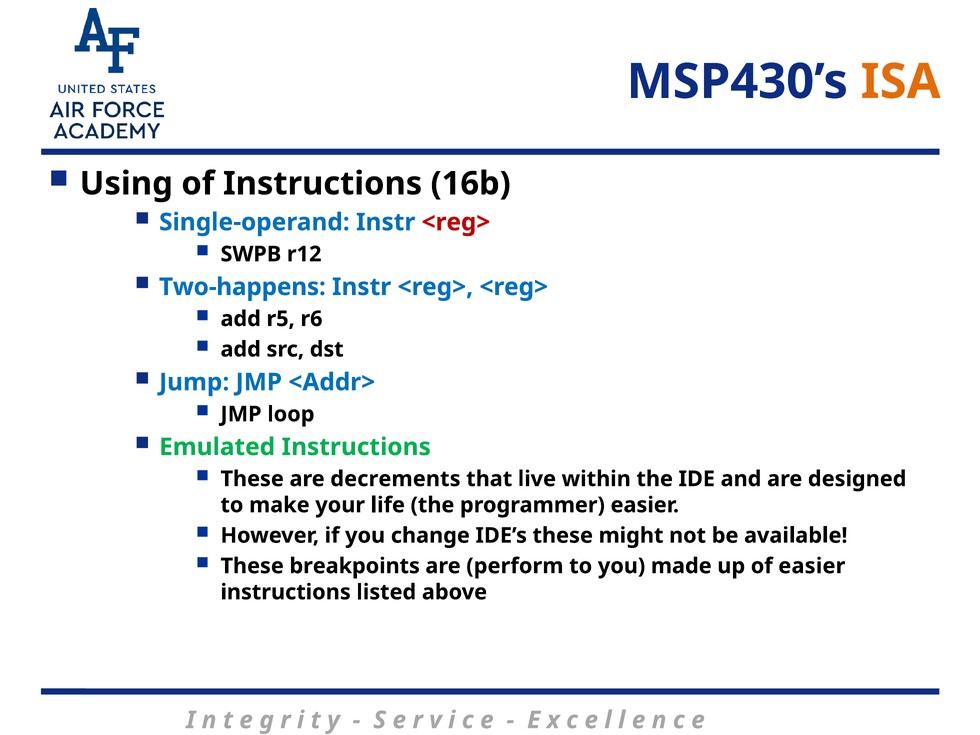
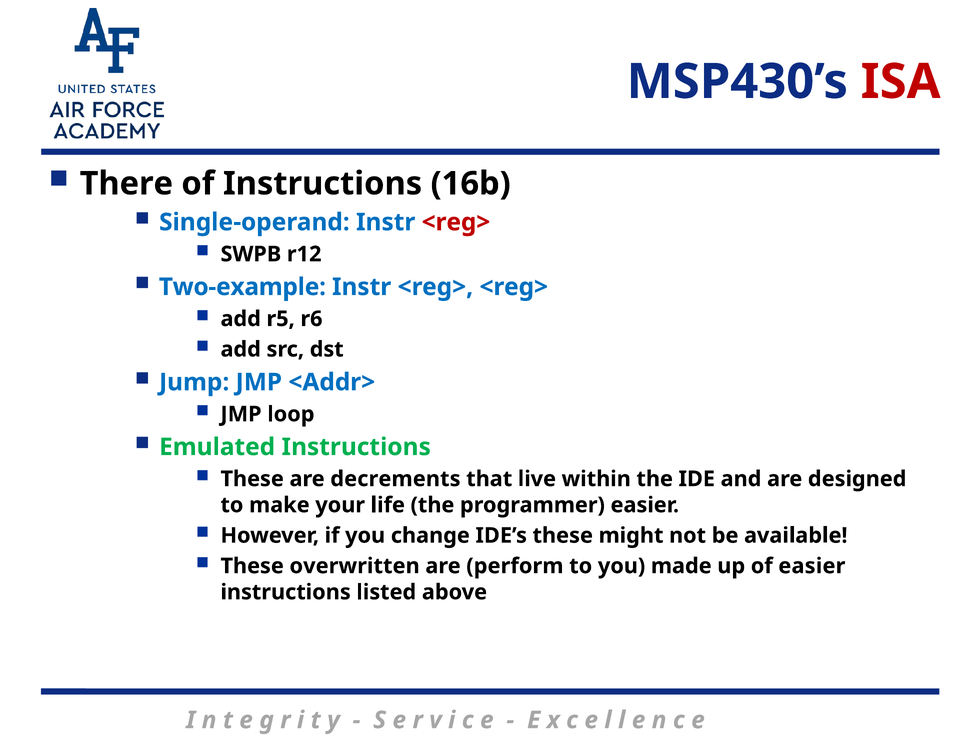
ISA colour: orange -> red (901, 82)
Using: Using -> There (126, 184)
Two-happens: Two-happens -> Two-example (242, 287)
breakpoints: breakpoints -> overwritten (355, 566)
